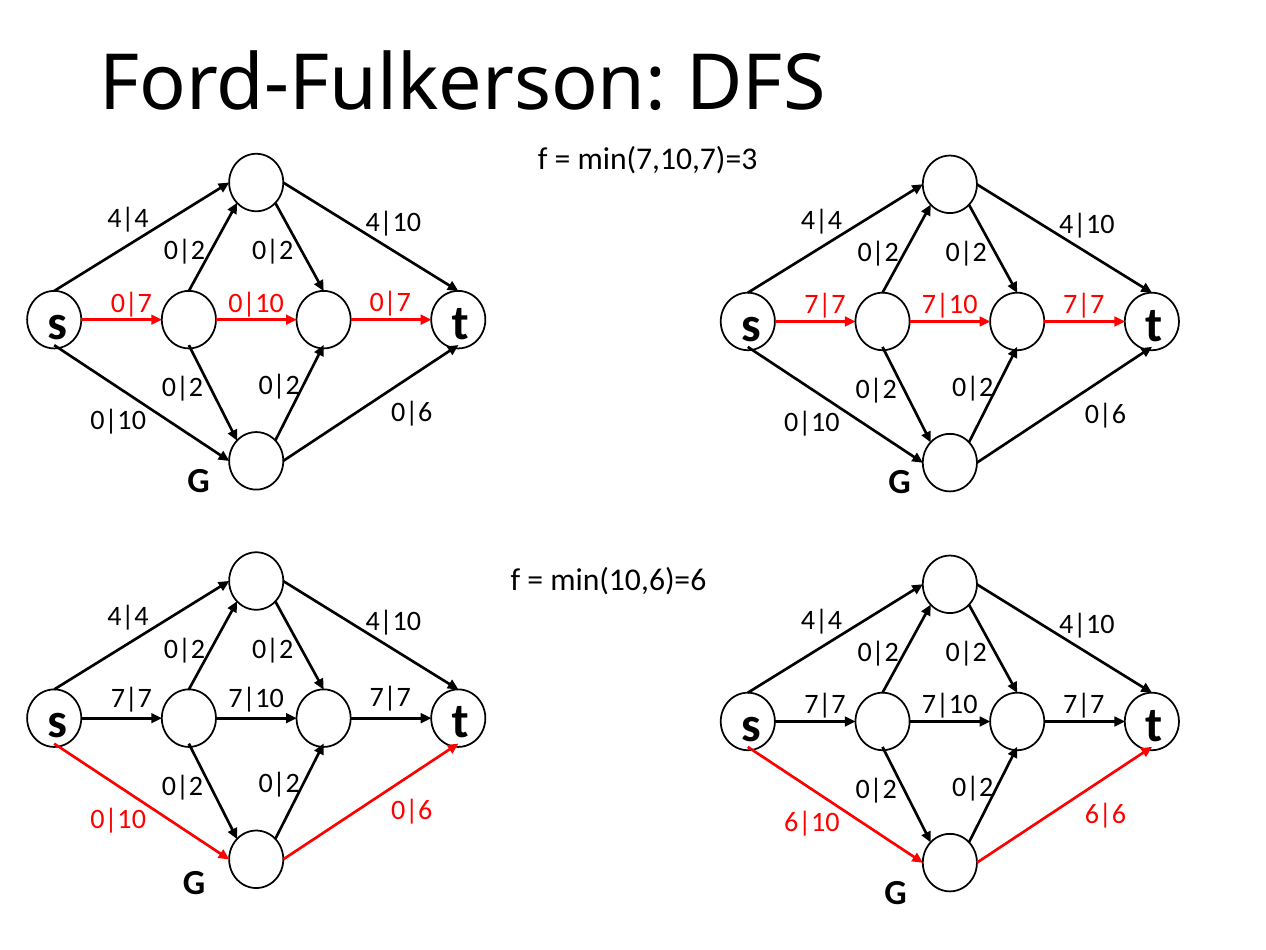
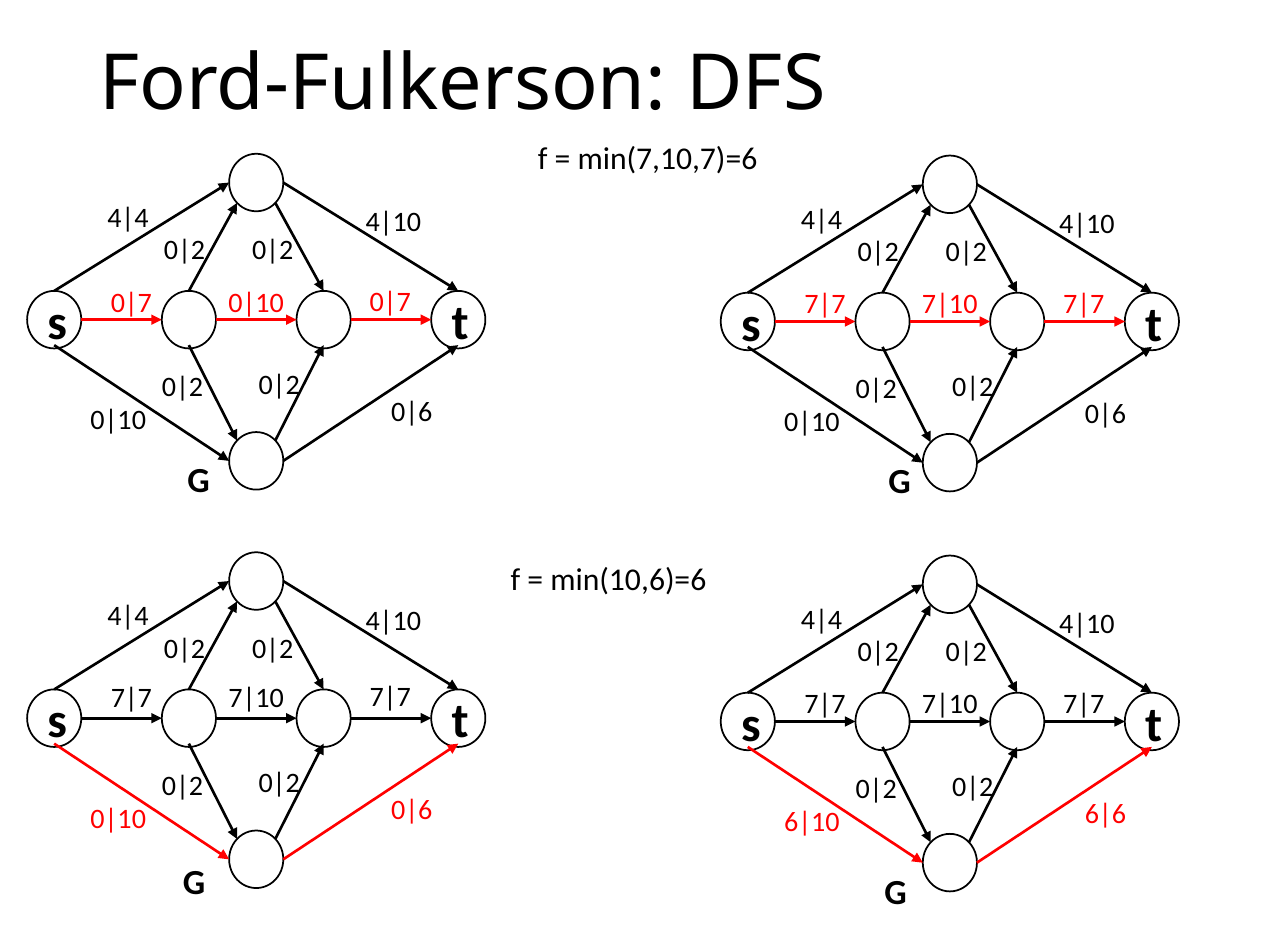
min(7,10,7)=3: min(7,10,7)=3 -> min(7,10,7)=6 (667, 159)
